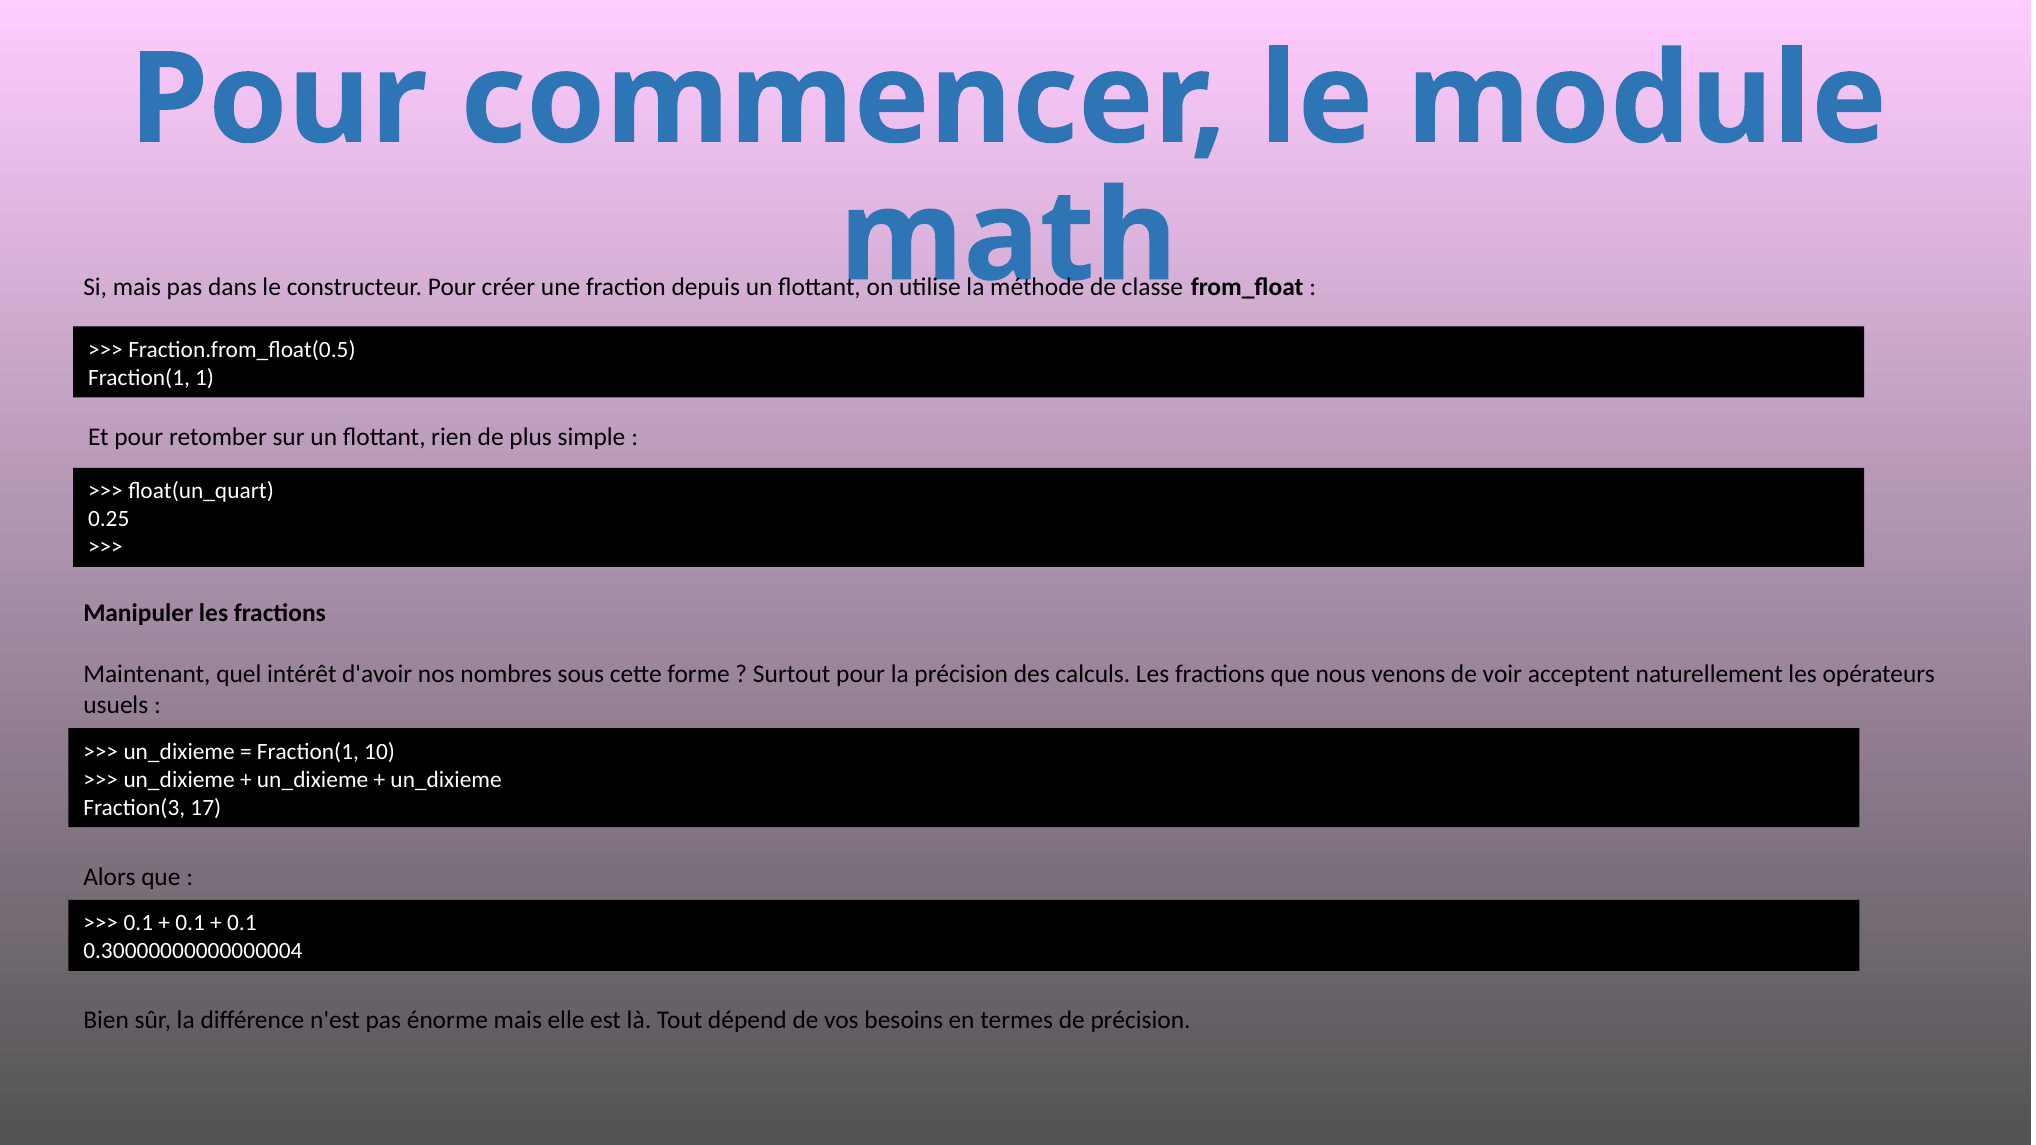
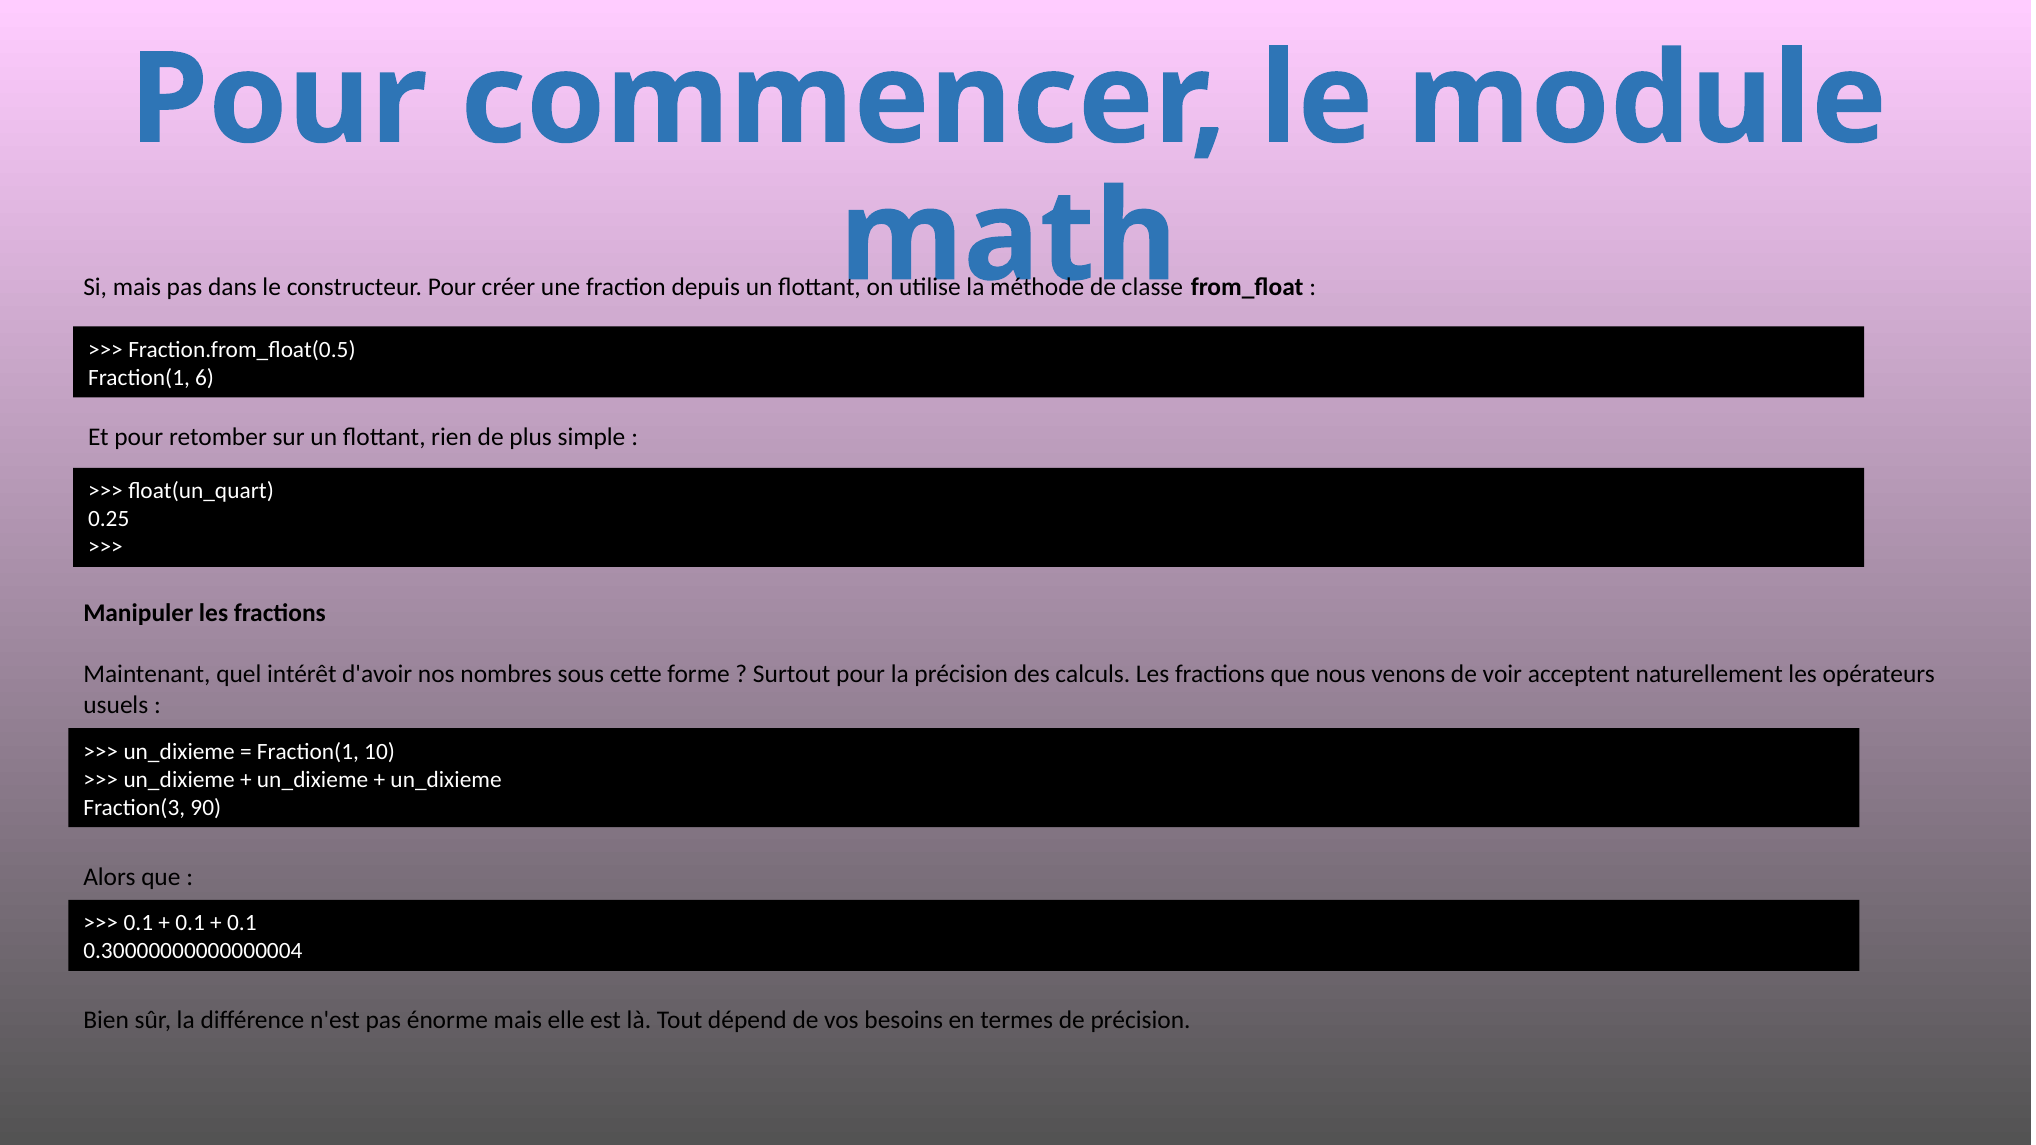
1: 1 -> 6 (205, 378)
17: 17 -> 90 (206, 807)
